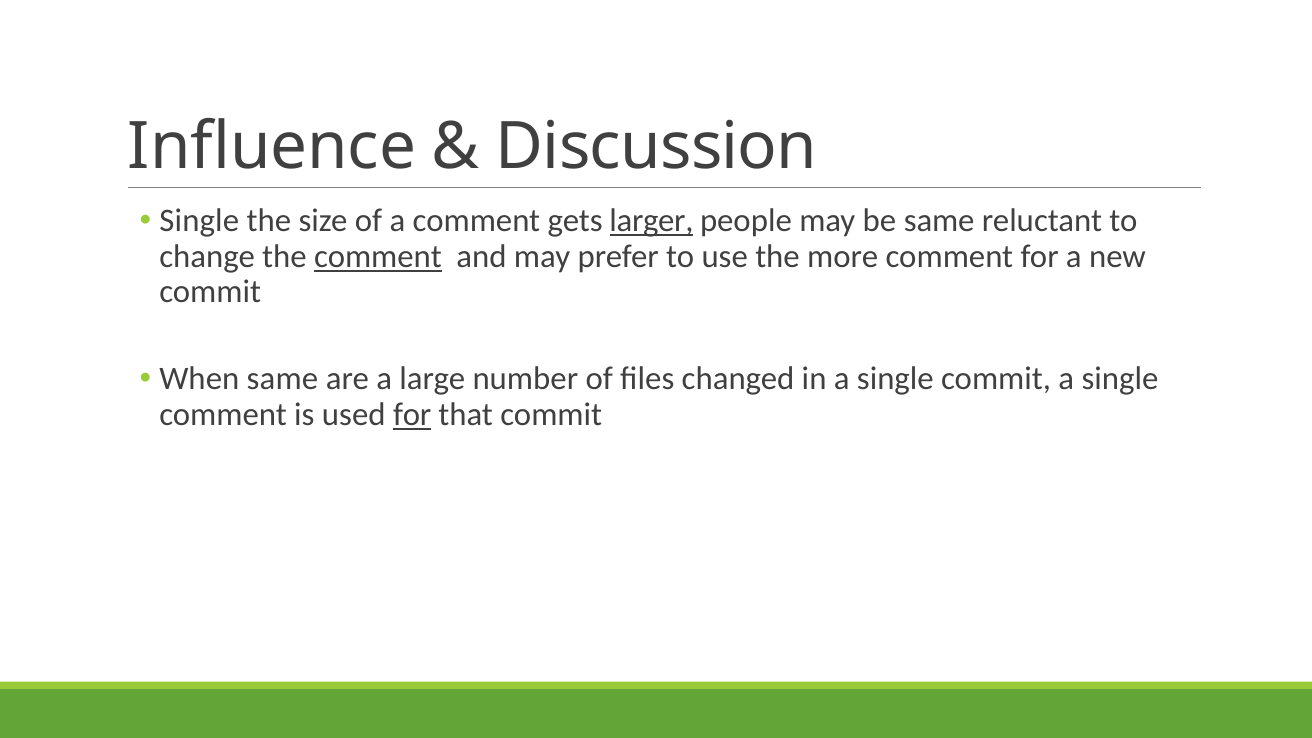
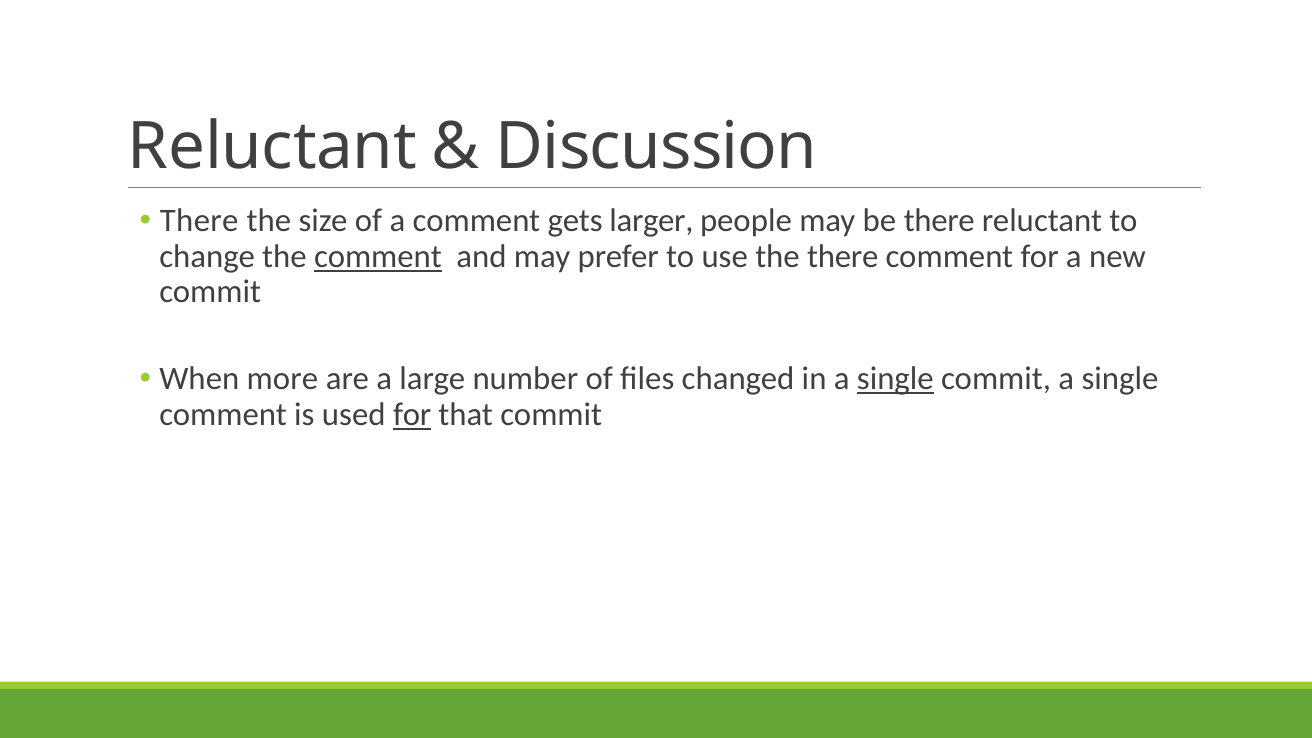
Influence: Influence -> Reluctant (272, 147)
Single: Single -> There (199, 221)
larger underline: present -> none (651, 221)
be same: same -> there (939, 221)
the more: more -> there (843, 256)
When same: same -> more (282, 379)
single underline: none -> present (895, 379)
